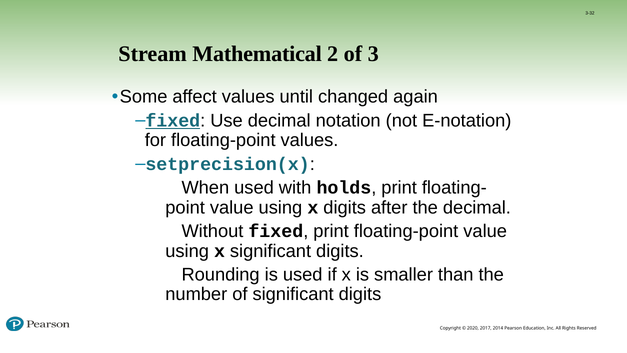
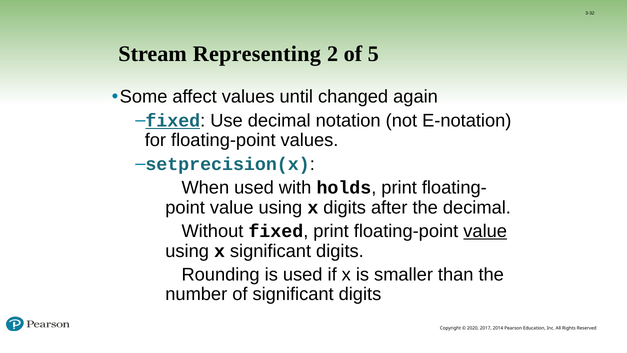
Mathematical: Mathematical -> Representing (257, 54)
3: 3 -> 5 (373, 54)
value underline: none -> present (485, 231)
